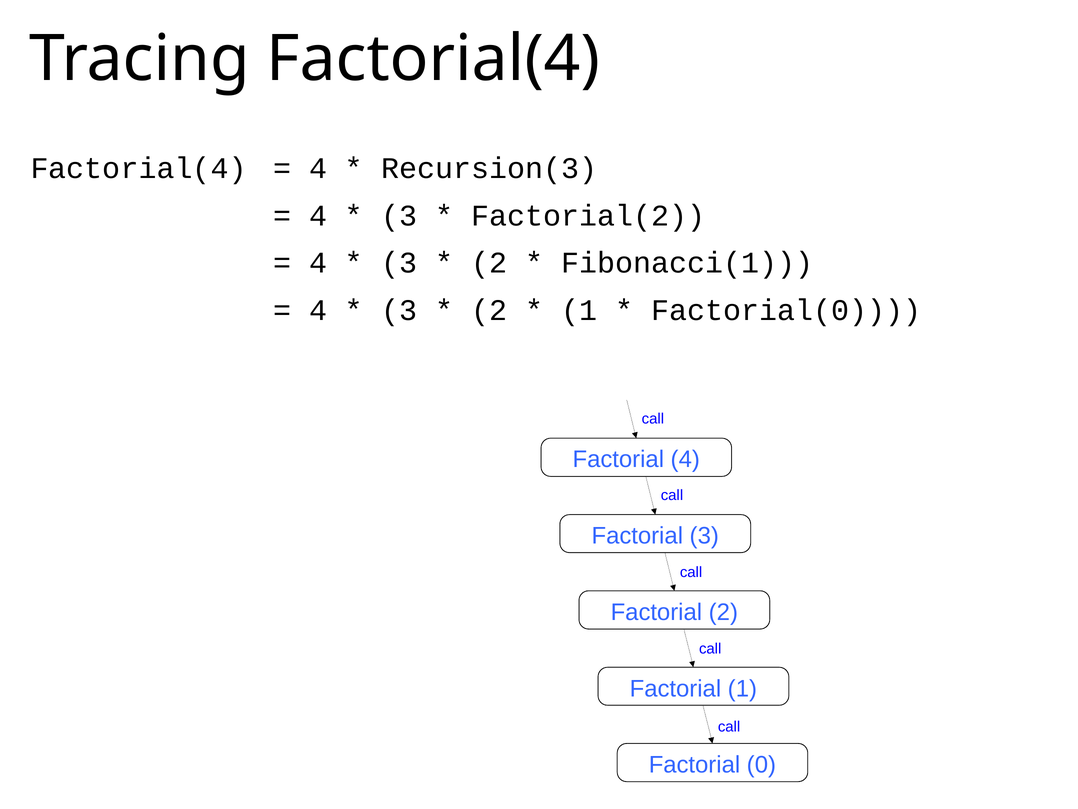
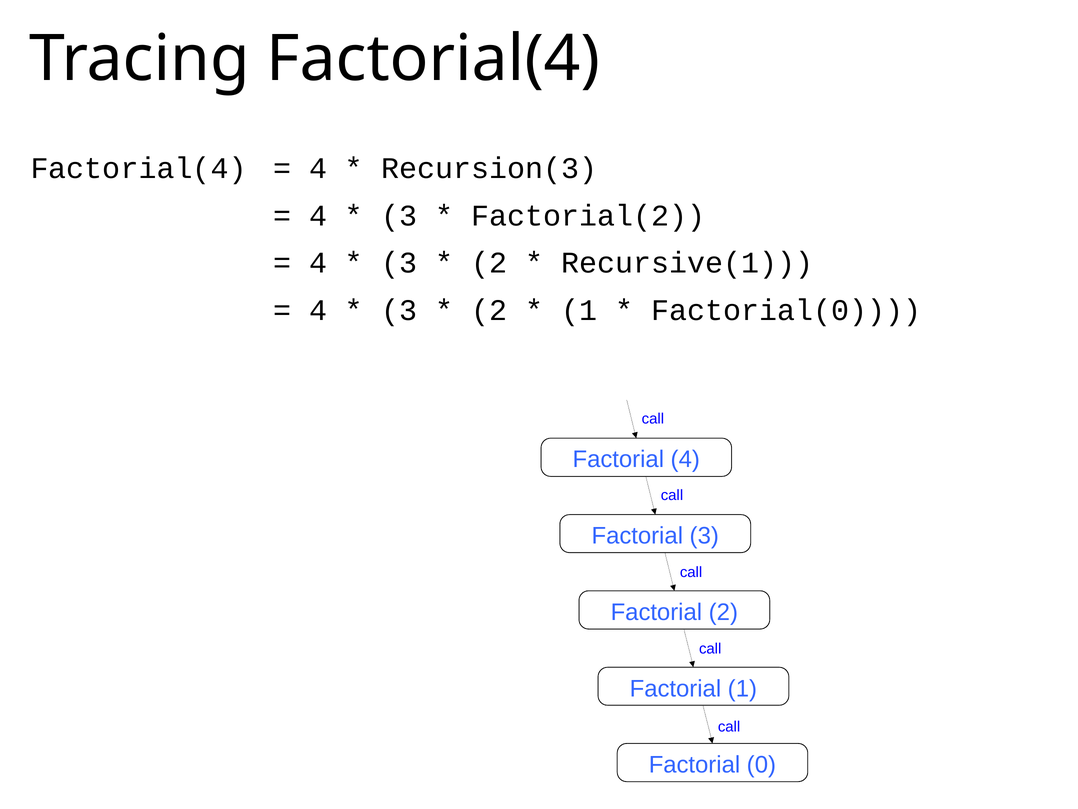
Fibonacci(1: Fibonacci(1 -> Recursive(1 (687, 263)
